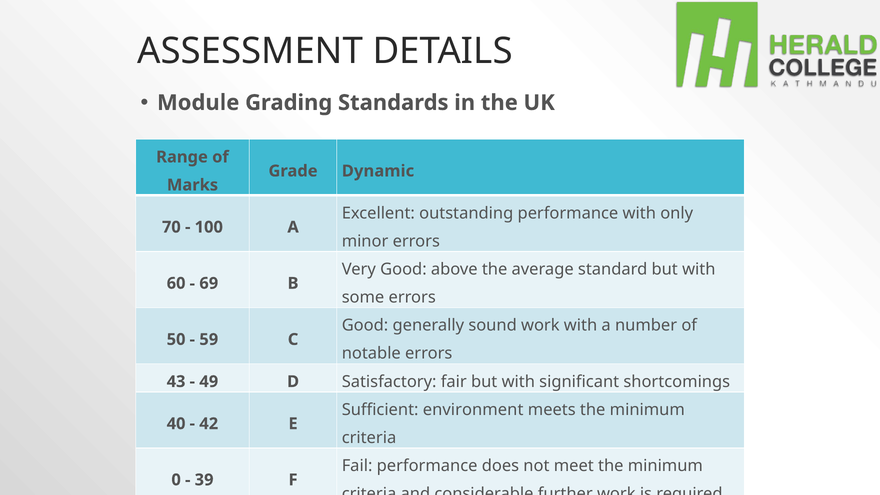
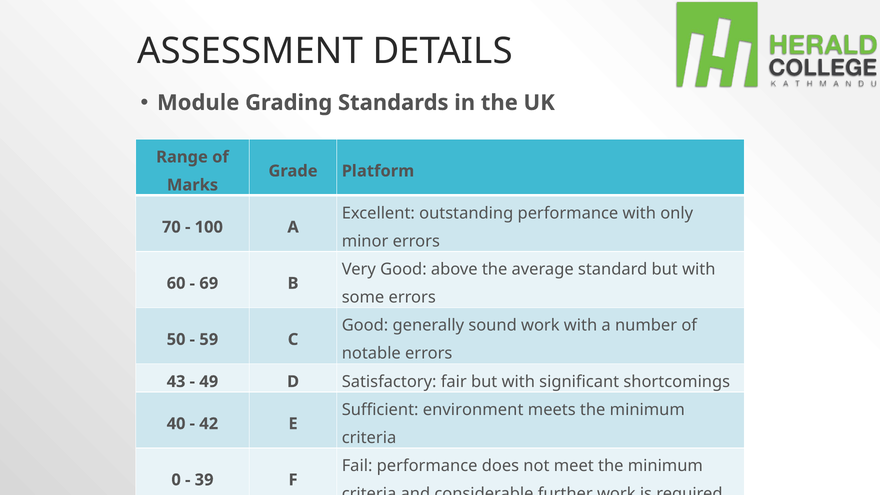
Dynamic: Dynamic -> Platform (378, 171)
